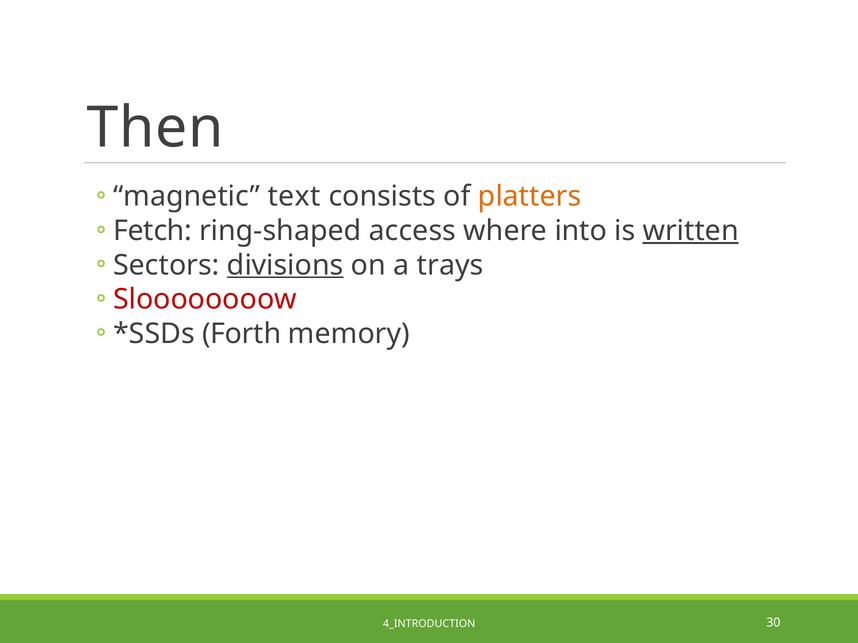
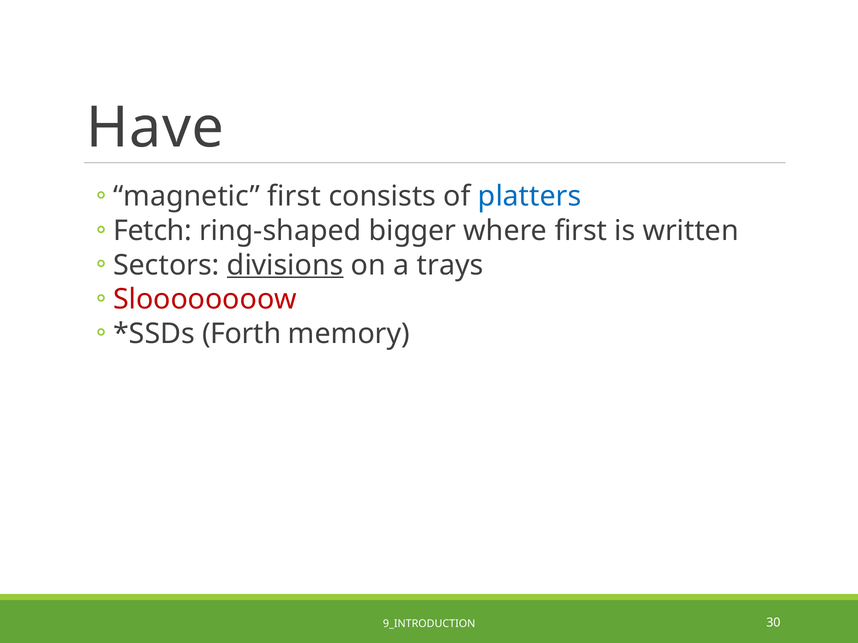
Then: Then -> Have (155, 128)
magnetic text: text -> first (294, 197)
platters colour: orange -> blue (530, 197)
access: access -> bigger (413, 231)
where into: into -> first (581, 231)
written underline: present -> none (691, 231)
4_INTRODUCTION: 4_INTRODUCTION -> 9_INTRODUCTION (429, 624)
